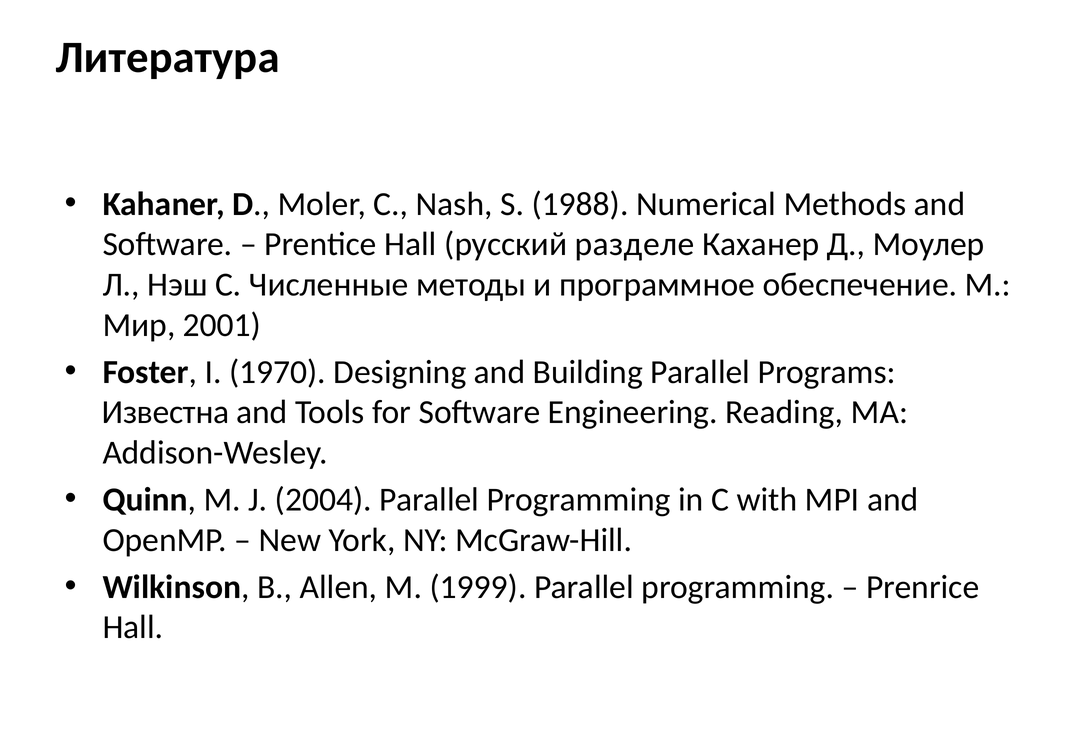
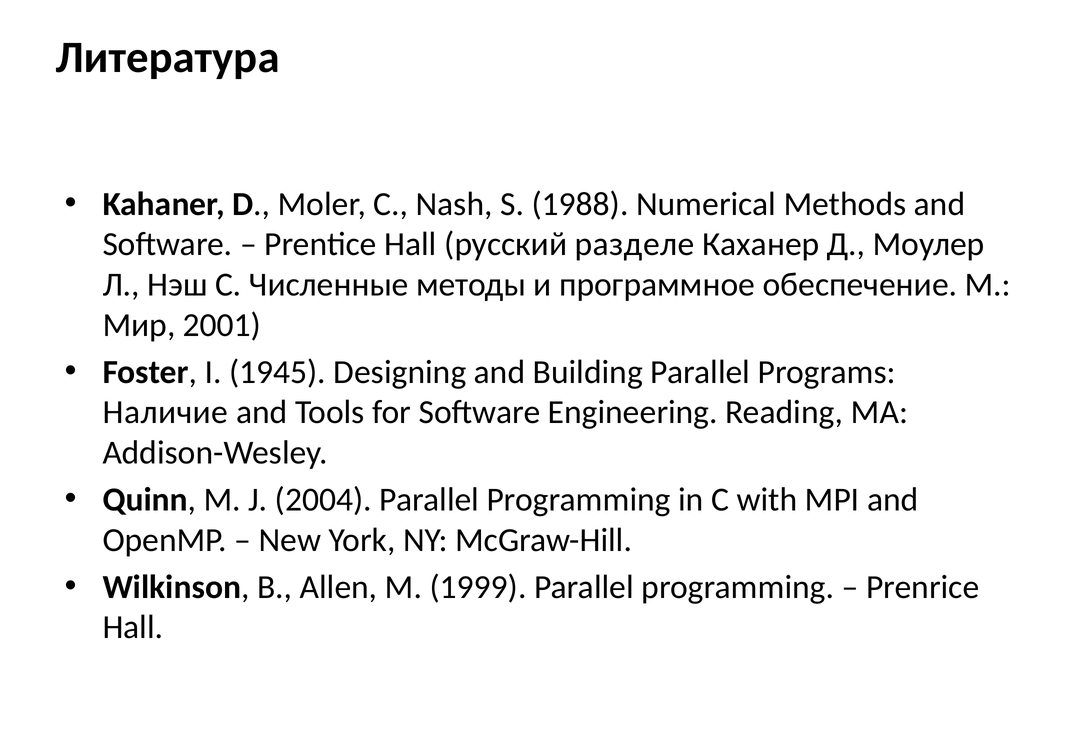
1970: 1970 -> 1945 (277, 372)
Известна: Известна -> Наличие (165, 412)
